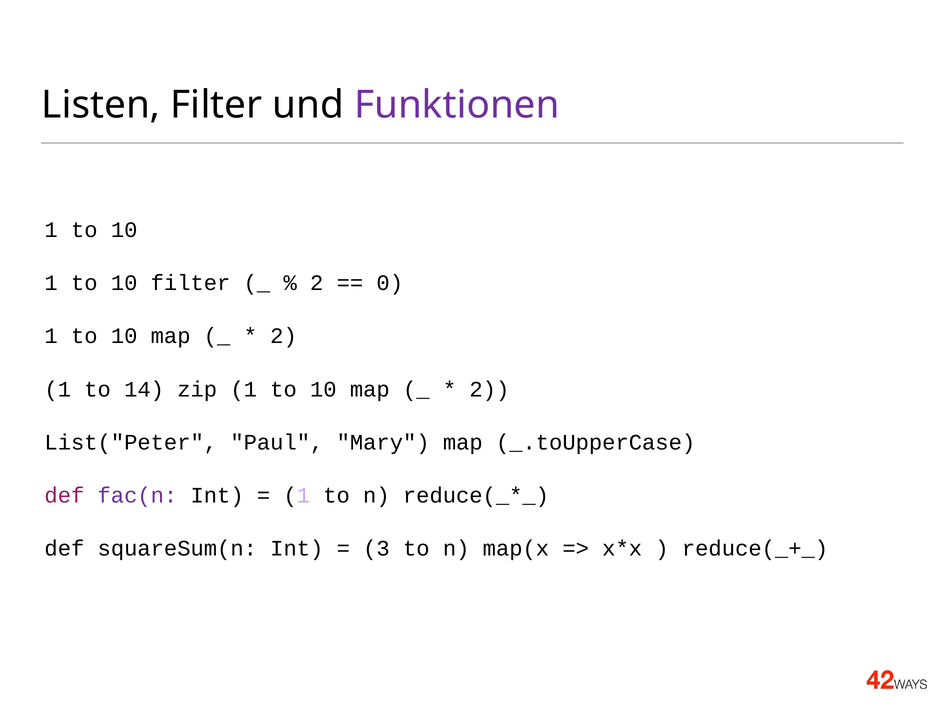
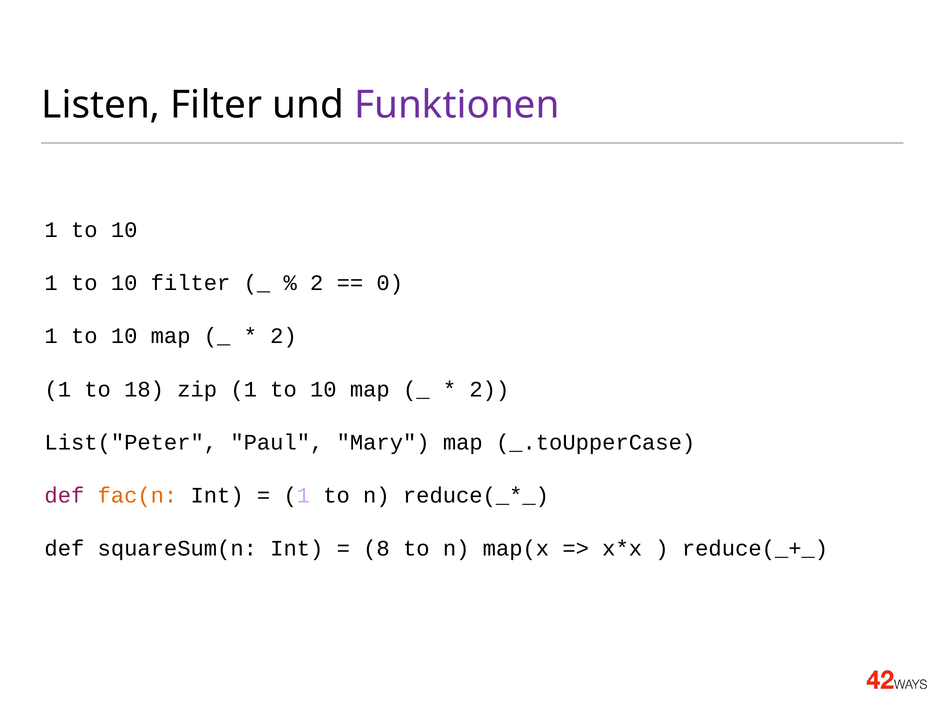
14: 14 -> 18 (144, 389)
fac(n colour: purple -> orange (137, 495)
3: 3 -> 8 (376, 549)
